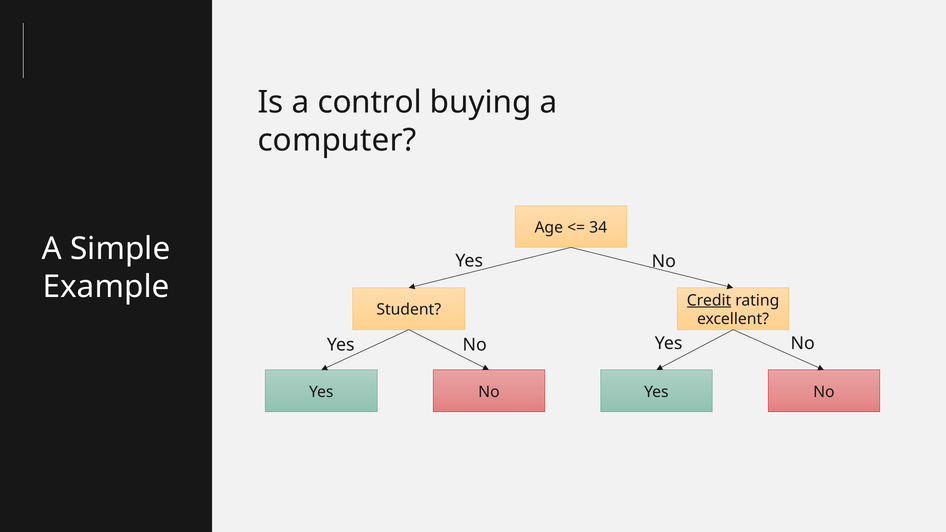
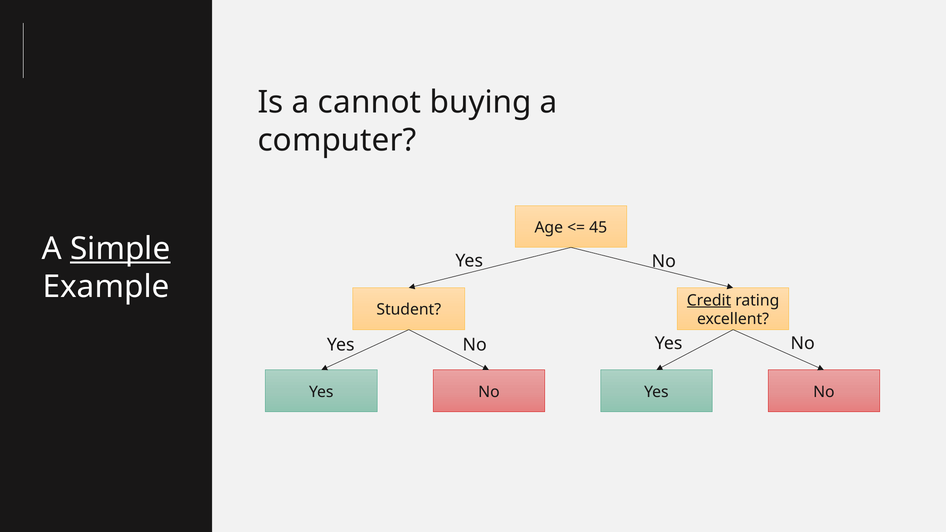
control: control -> cannot (369, 103)
34: 34 -> 45 (598, 228)
Simple underline: none -> present (120, 249)
